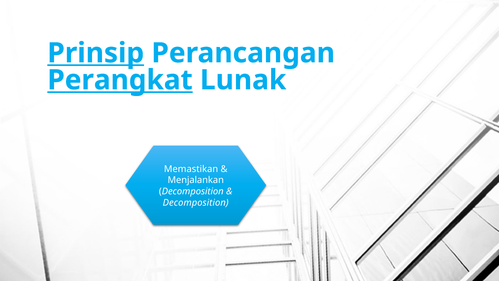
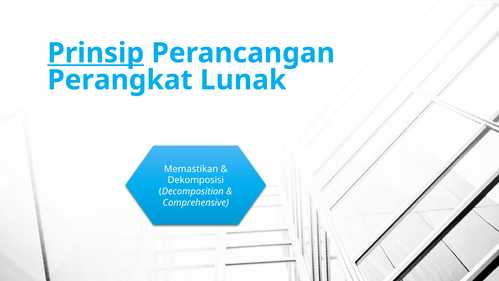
Perangkat underline: present -> none (120, 80)
Menjalankan: Menjalankan -> Dekomposisi (196, 180)
Decomposition: Decomposition -> Comprehensive (196, 203)
